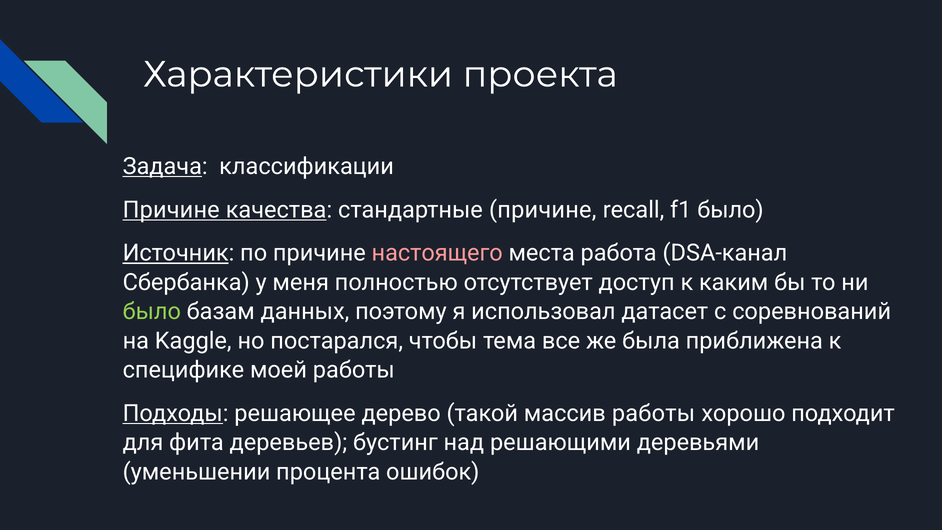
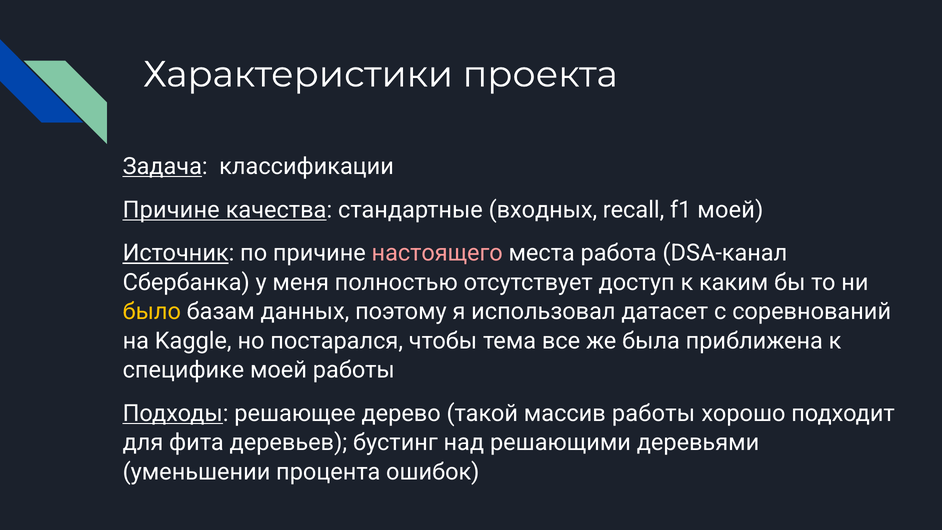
стандартные причине: причине -> входных (543, 210)
f1 было: было -> моей (730, 210)
было colour: light green -> yellow (152, 311)
